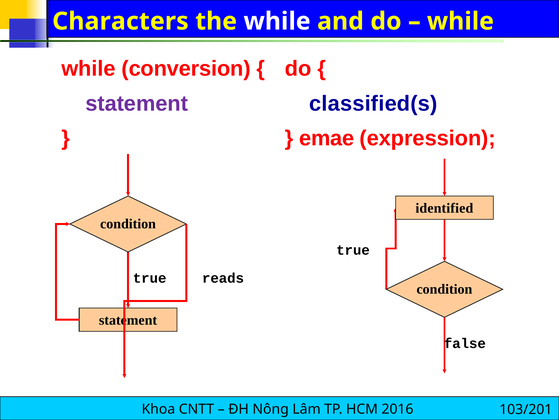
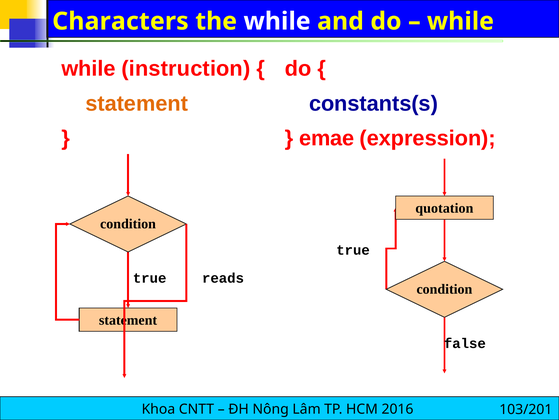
conversion: conversion -> instruction (186, 69)
statement colour: purple -> orange (137, 103)
classified(s: classified(s -> constants(s (373, 103)
identified: identified -> quotation (444, 208)
